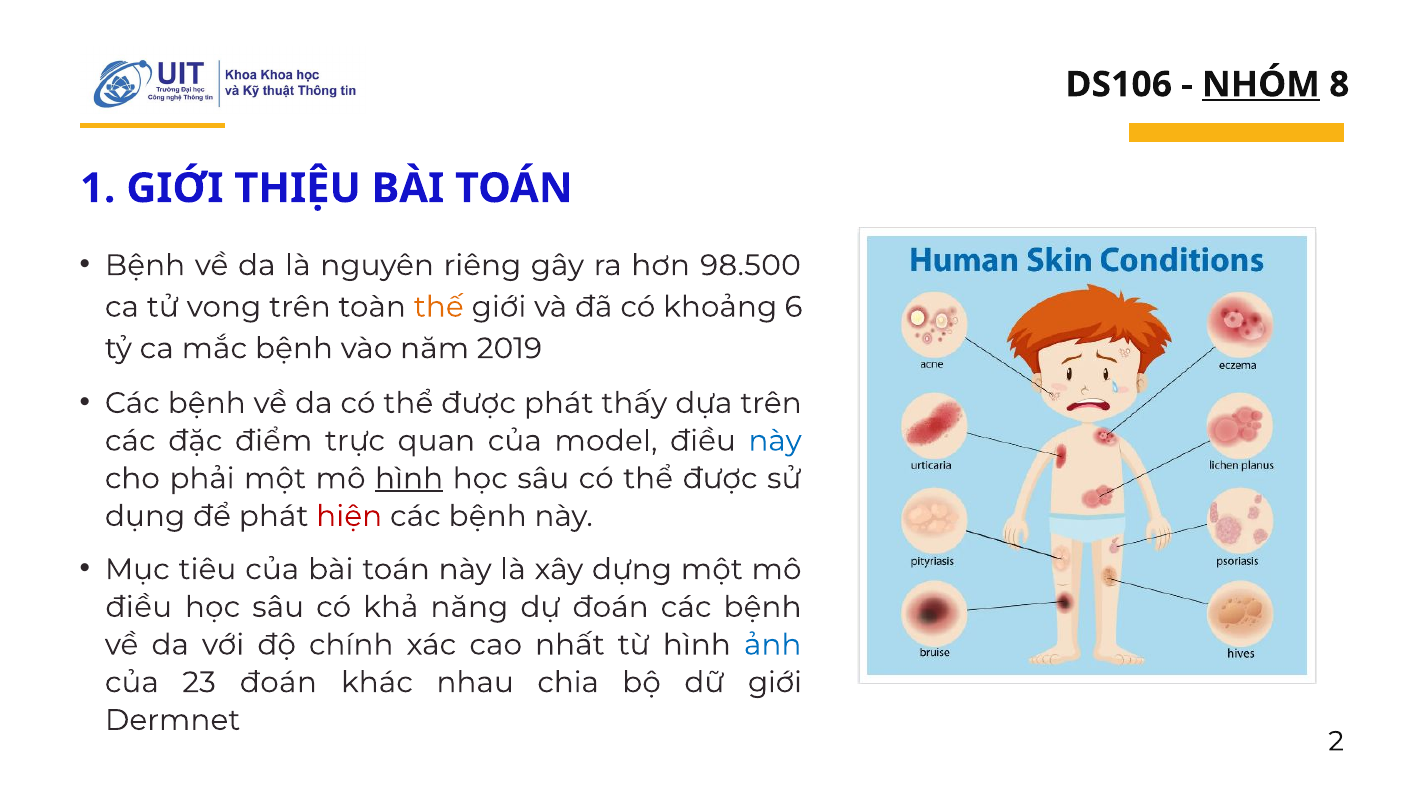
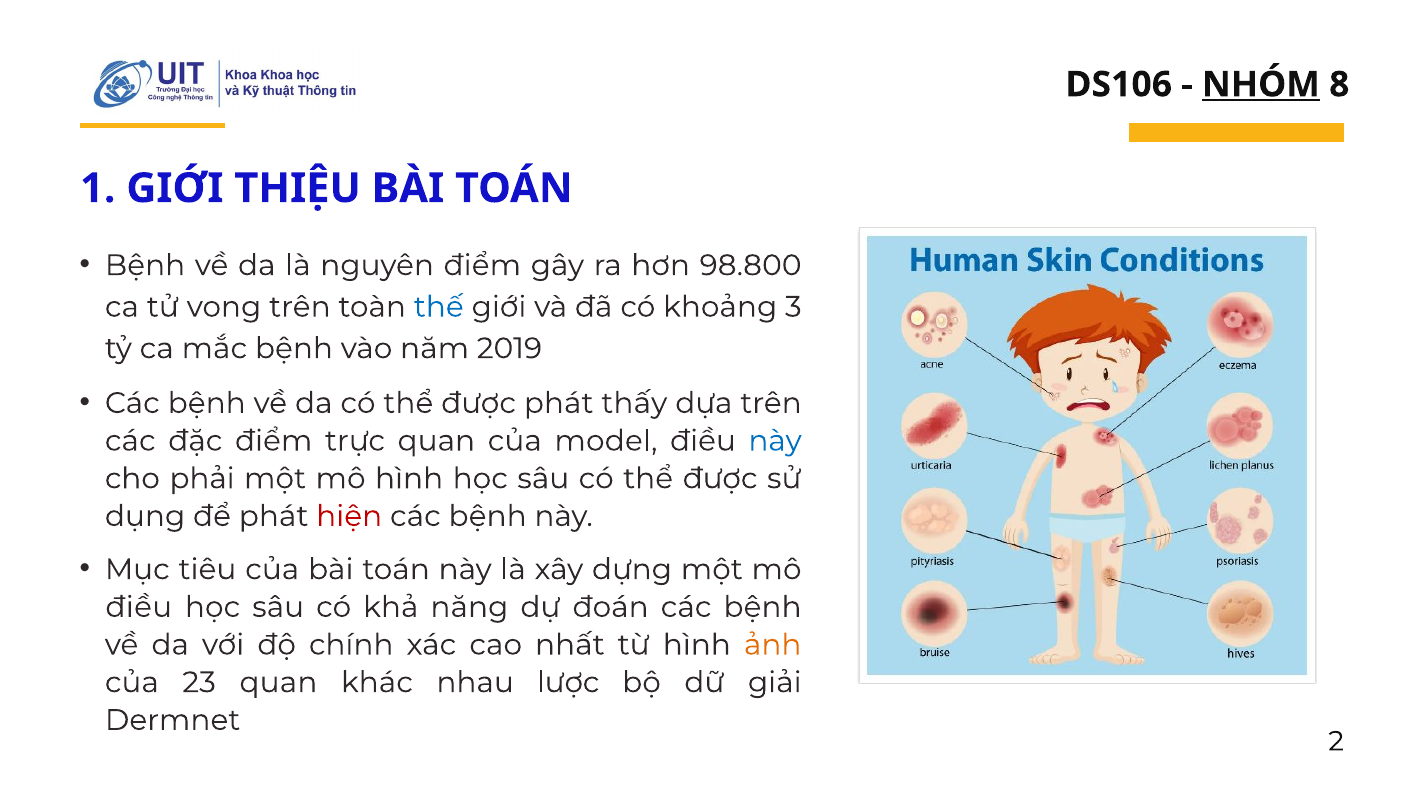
nguyên riêng: riêng -> điểm (482, 265)
98.500: 98.500 -> 98.800 (750, 265)
thế colour: orange -> blue (439, 307)
6: 6 -> 3 (793, 307)
hình underline: present -> none (409, 478)
ảnh colour: blue -> orange (773, 645)
23 đoán: đoán -> quan (278, 682)
chia: chia -> lược (568, 682)
dữ giới: giới -> giải (775, 682)
